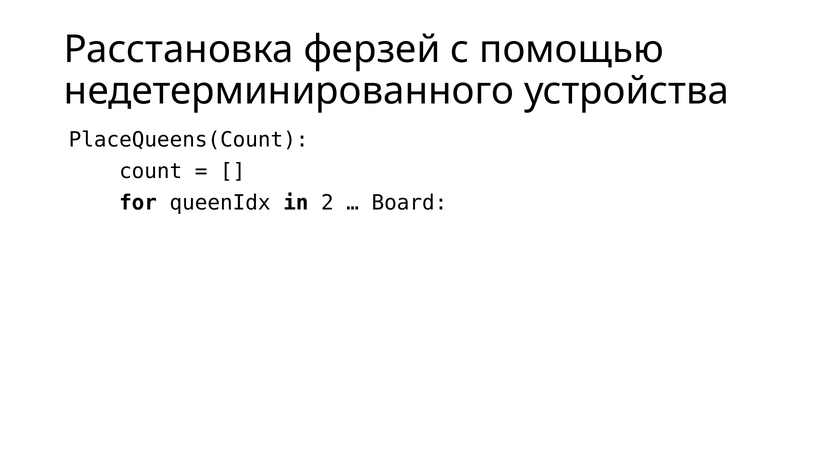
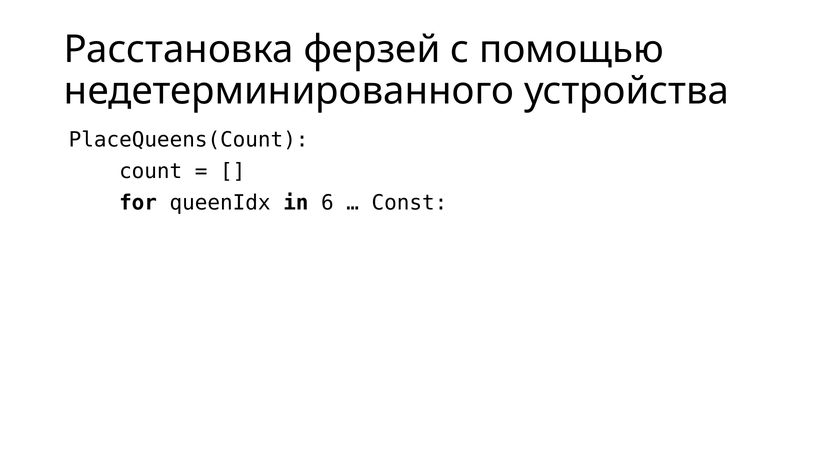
2: 2 -> 6 (327, 203)
Board: Board -> Const (409, 203)
